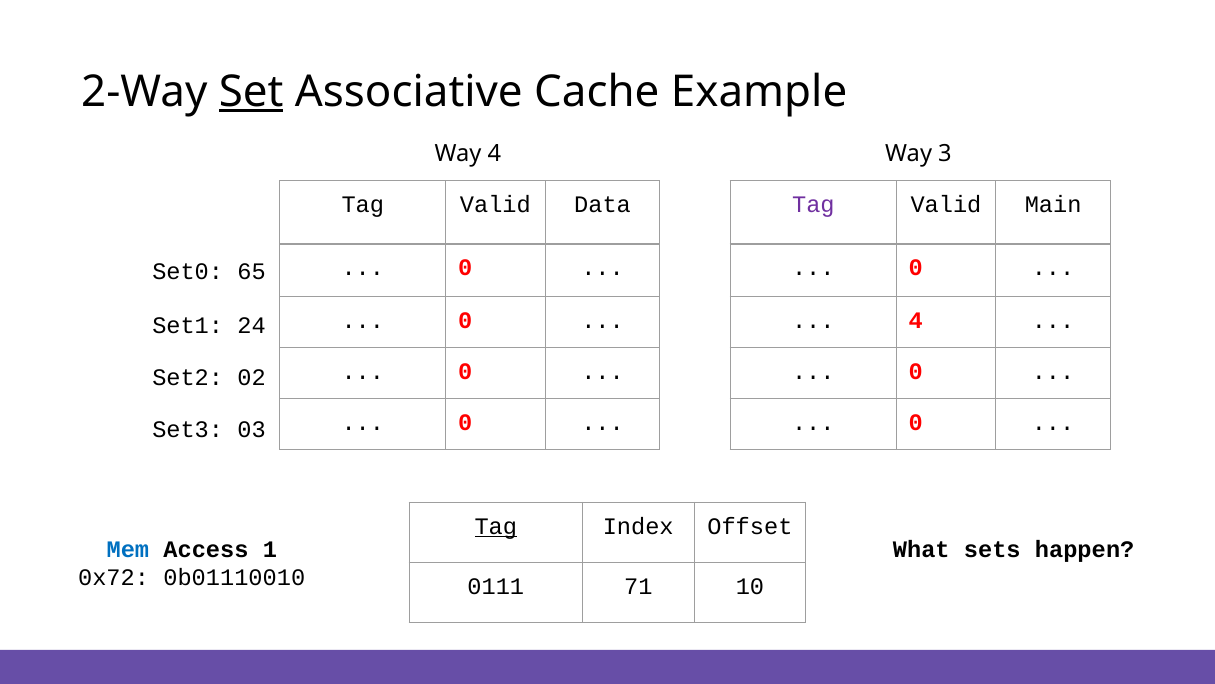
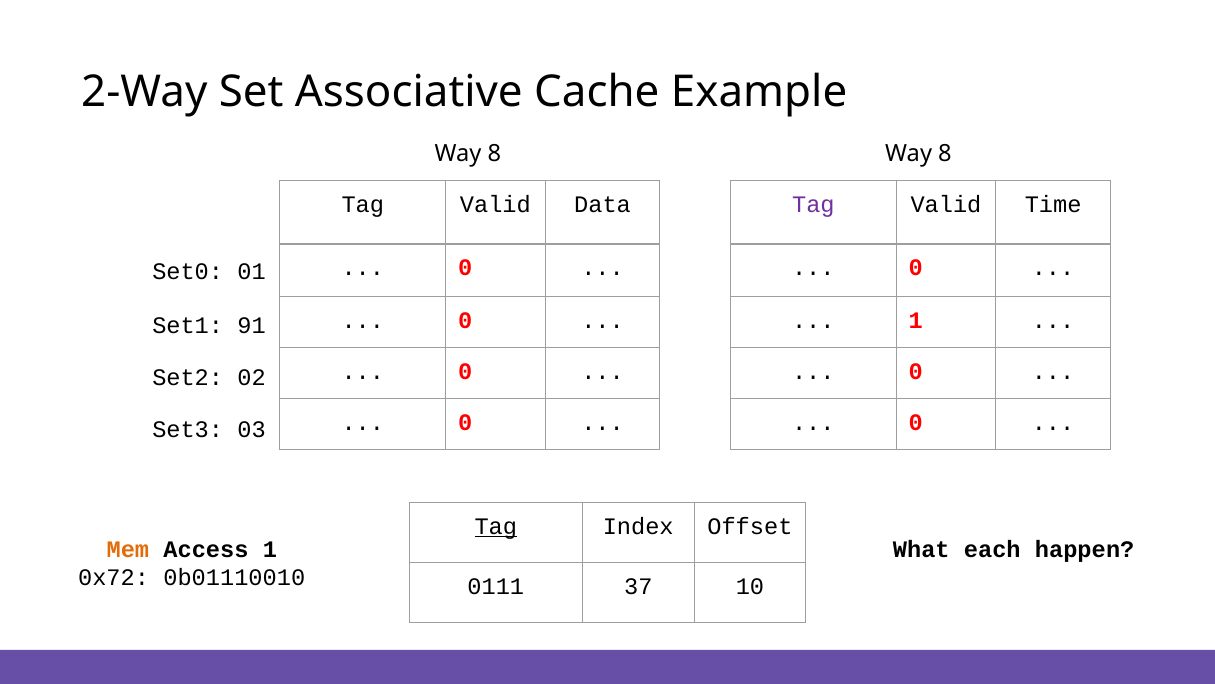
Set underline: present -> none (251, 92)
4: 4 -> 8 (494, 154)
3: 3 -> 8 (945, 154)
Main: Main -> Time (1053, 204)
65: 65 -> 01 (252, 272)
4: 4 -> 1 (916, 320)
24: 24 -> 91 (252, 325)
Mem colour: blue -> orange (128, 549)
sets: sets -> each (992, 549)
71: 71 -> 37 (638, 586)
